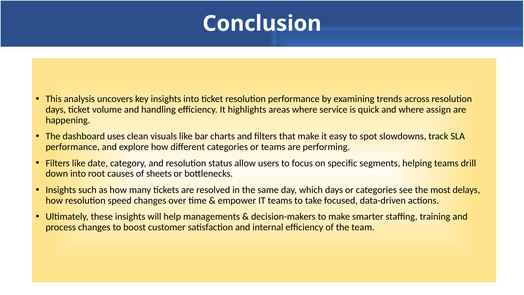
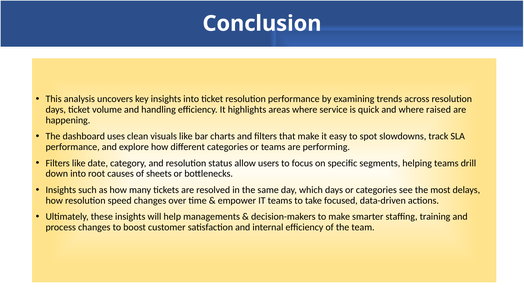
assign: assign -> raised (439, 110)
